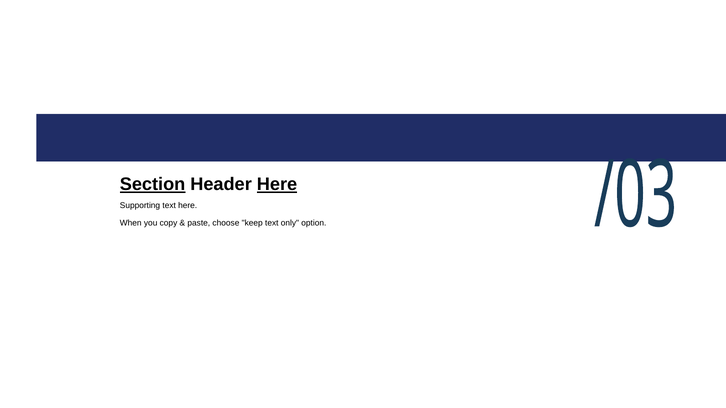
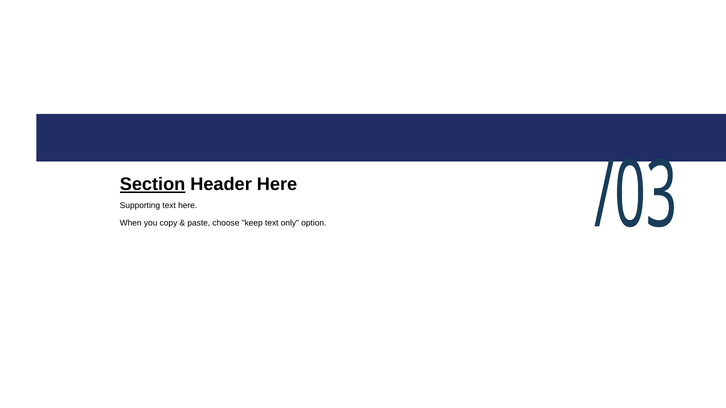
Here underline: present -> none (277, 185)
